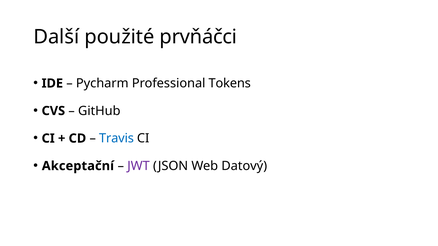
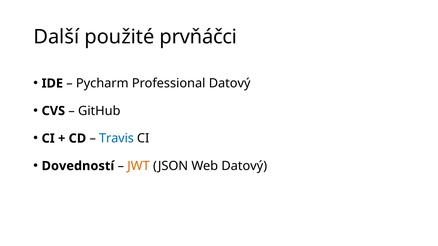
Professional Tokens: Tokens -> Datový (230, 83)
Akceptační: Akceptační -> Dovedností (78, 166)
JWT colour: purple -> orange (138, 166)
